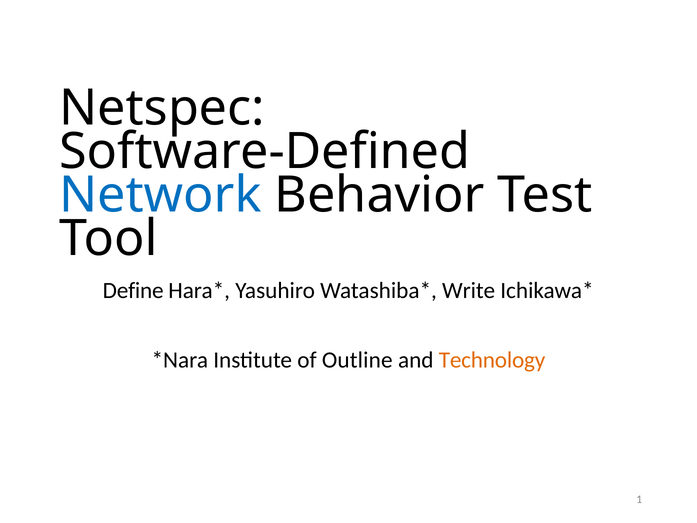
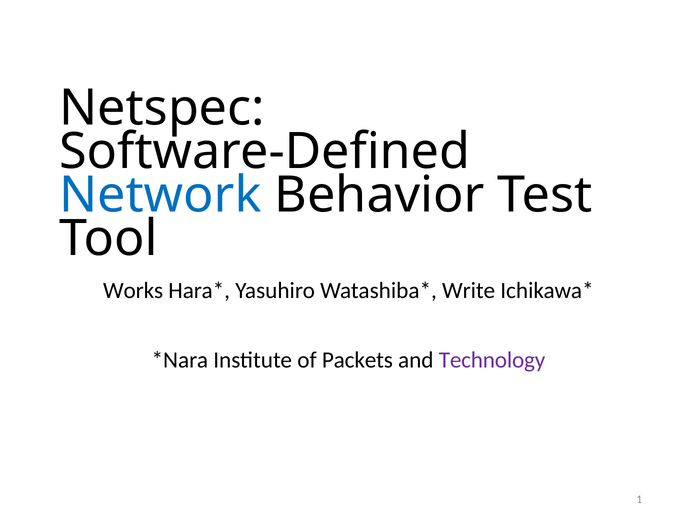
Define: Define -> Works (133, 290)
Outline: Outline -> Packets (357, 360)
Technology colour: orange -> purple (492, 360)
